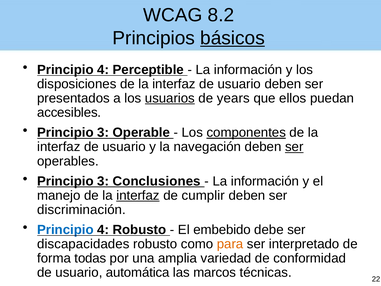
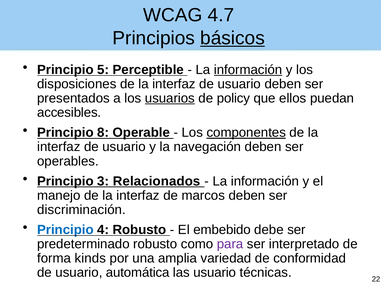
8.2: 8.2 -> 4.7 (221, 15)
4: 4 -> 5 (103, 70)
información underline: none -> present (248, 70)
years: years -> policy (233, 98)
3: 3 -> 8 (103, 132)
ser underline: present -> none (294, 147)
Conclusiones: Conclusiones -> Relacionados (157, 181)
interfaz underline: present -> none (138, 195)
cumplir: cumplir -> marcos (203, 195)
discapacidades: discapacidades -> predeterminado (83, 244)
para colour: orange -> purple (230, 244)
todas: todas -> kinds (90, 258)
las marcos: marcos -> usuario (215, 272)
